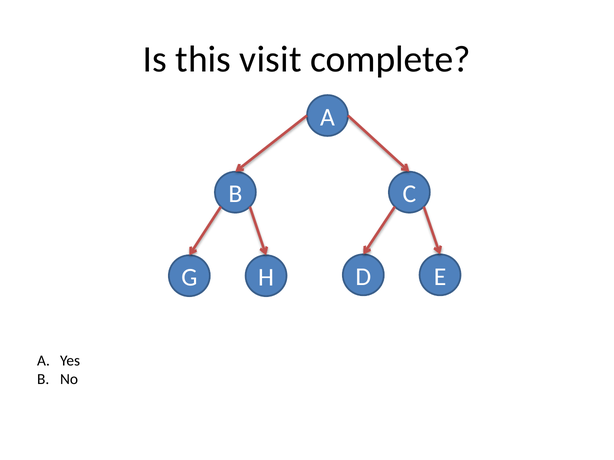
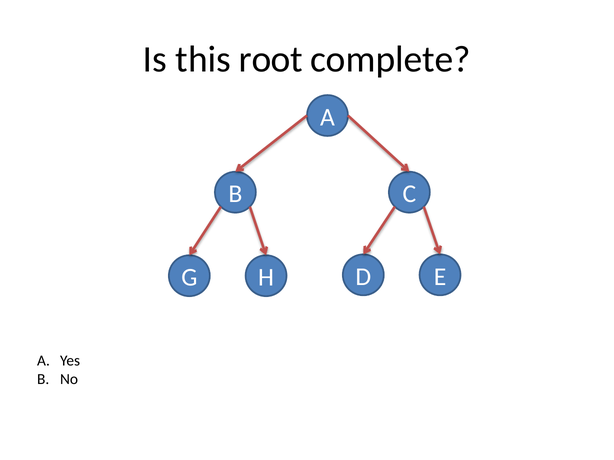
visit: visit -> root (271, 59)
